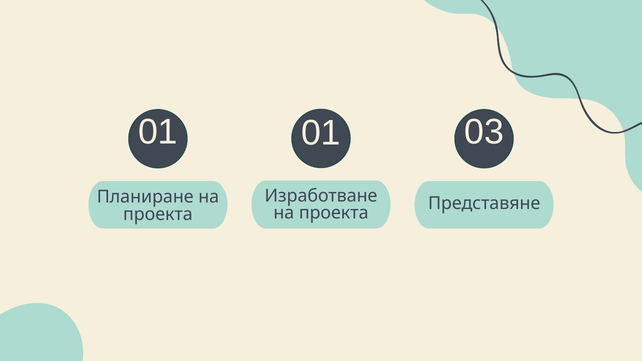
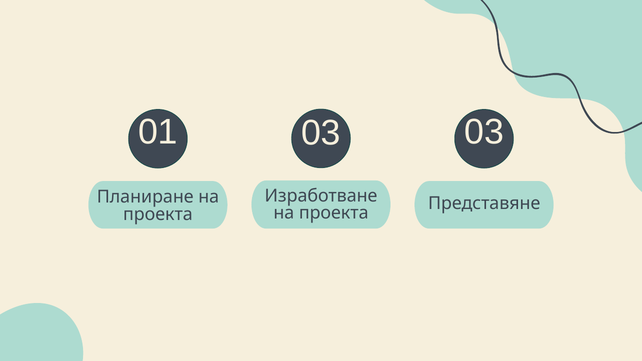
01 01: 01 -> 03 (321, 133)
